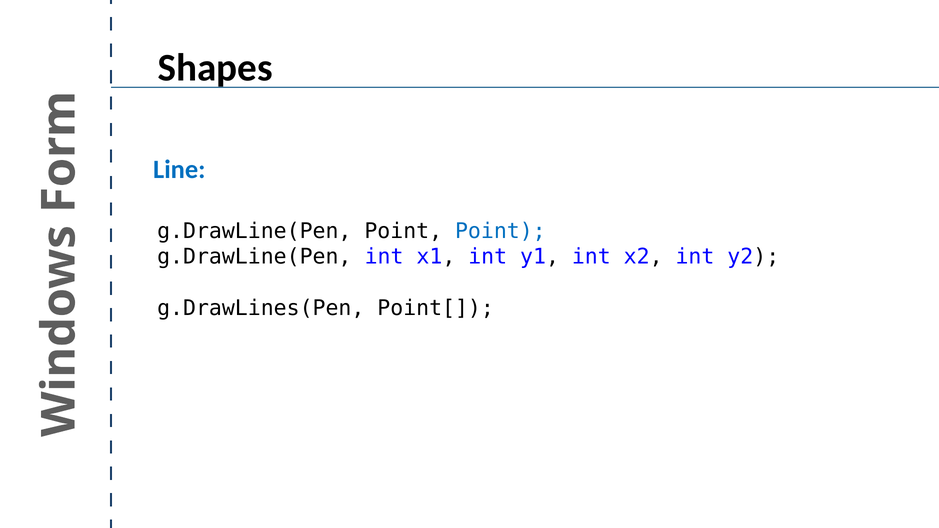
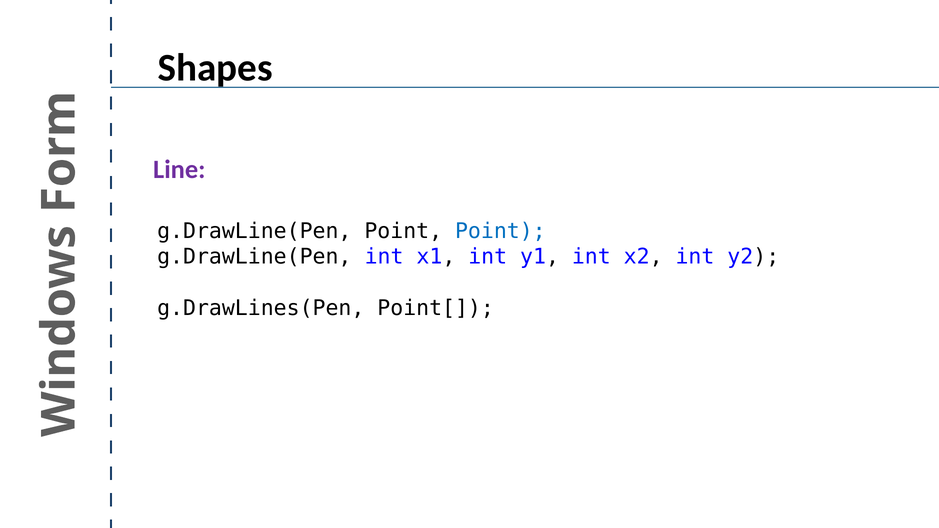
Line colour: blue -> purple (179, 170)
